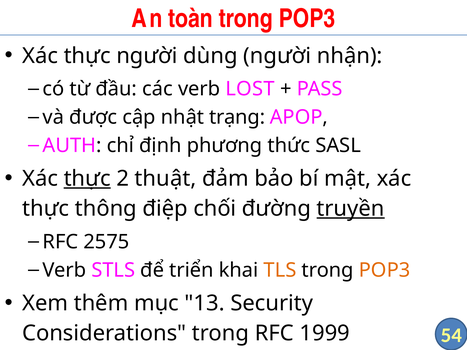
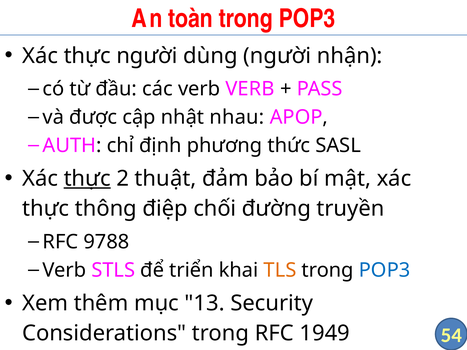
verb LOST: LOST -> VERB (250, 89)
trạng: trạng -> nhau (237, 117)
truyền underline: present -> none (351, 209)
2575: 2575 -> 9788 (106, 242)
POP3 colour: orange -> blue (385, 270)
1999: 1999 -> 1949 (325, 334)
